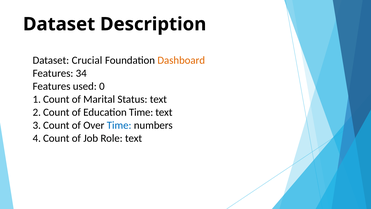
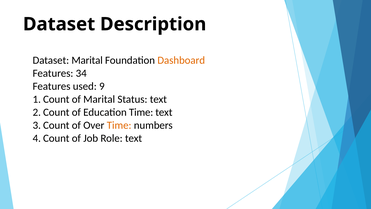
Dataset Crucial: Crucial -> Marital (87, 60)
0: 0 -> 9 (102, 86)
Time colour: blue -> orange (119, 125)
